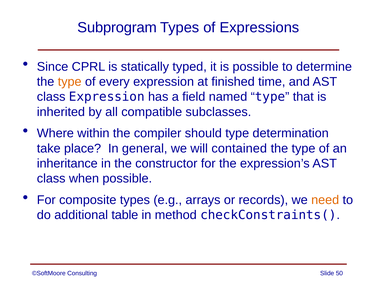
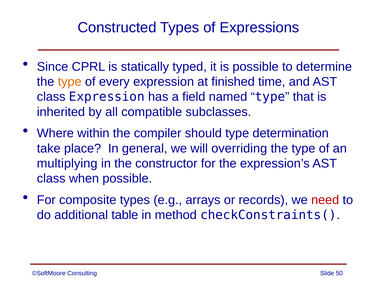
Subprogram: Subprogram -> Constructed (117, 27)
contained: contained -> overriding (239, 148)
inheritance: inheritance -> multiplying (67, 163)
need colour: orange -> red (325, 200)
